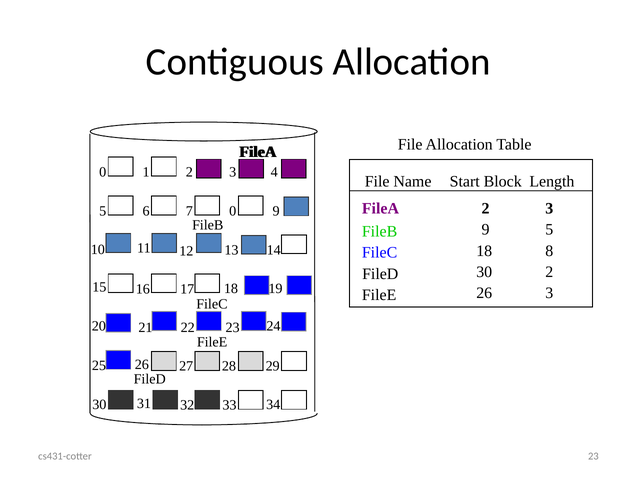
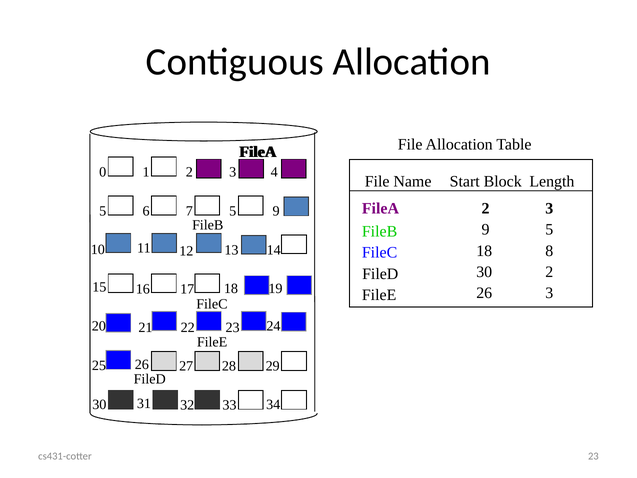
7 0: 0 -> 5 (233, 211)
